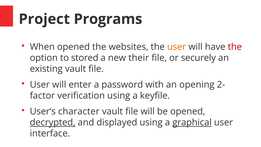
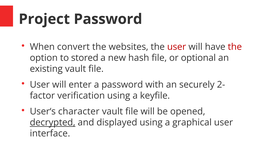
Project Programs: Programs -> Password (108, 19)
When opened: opened -> convert (73, 47)
user colour: orange -> red (177, 47)
their: their -> hash (139, 58)
securely: securely -> optional (198, 58)
opening: opening -> securely (197, 85)
graphical underline: present -> none (192, 122)
